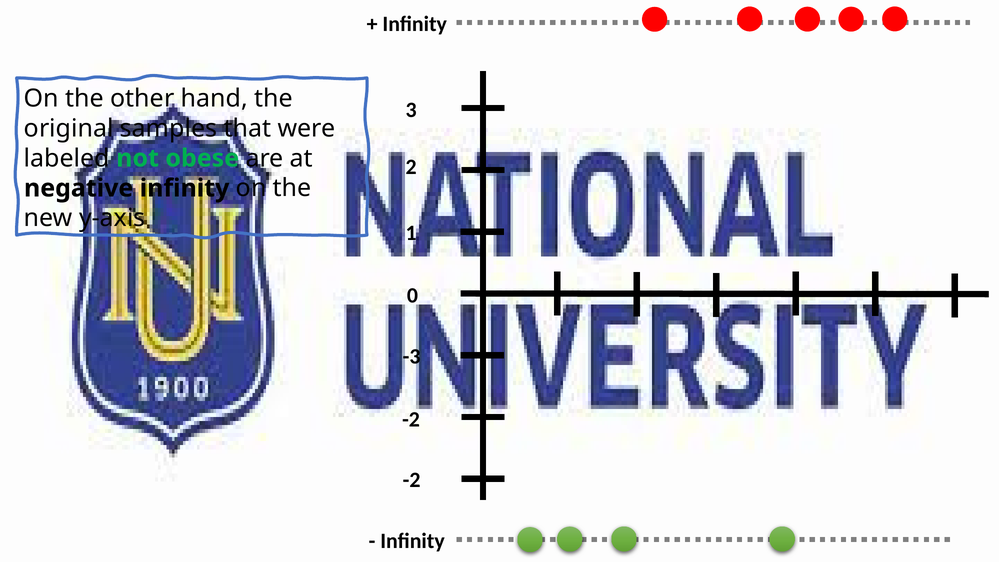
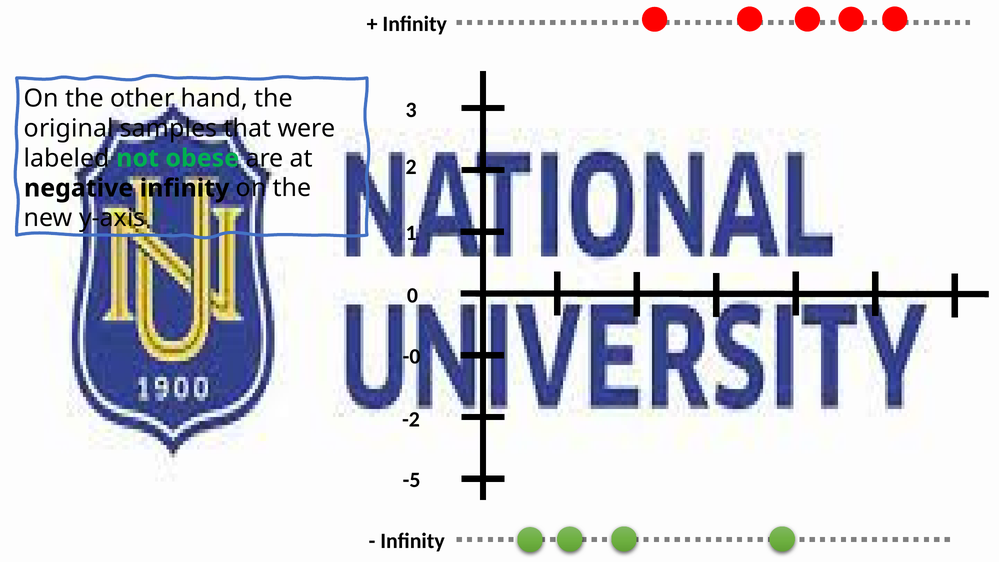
-3: -3 -> -0 (412, 357)
-2: -2 -> -5 (412, 480)
